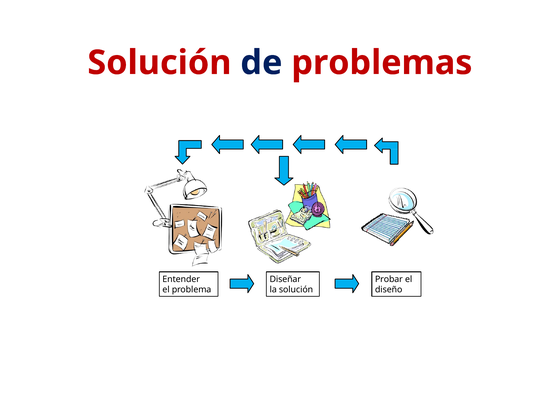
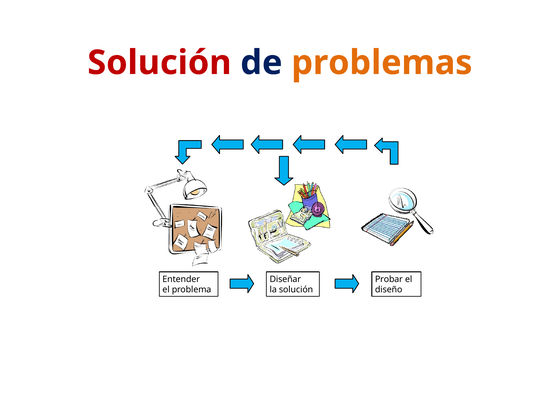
problemas colour: red -> orange (382, 63)
